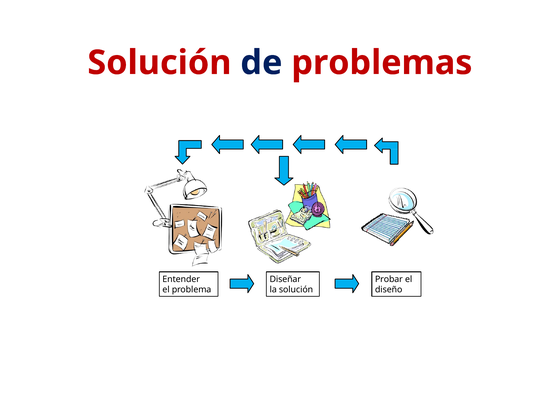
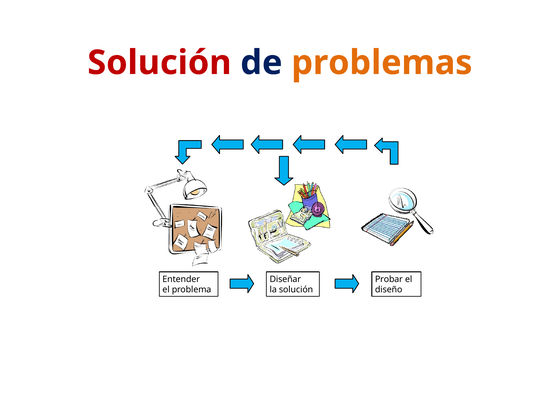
problemas colour: red -> orange (382, 63)
